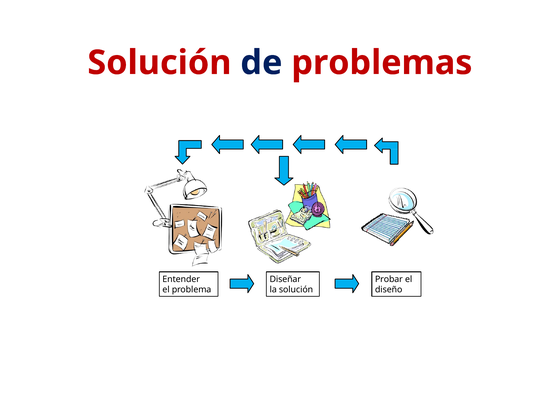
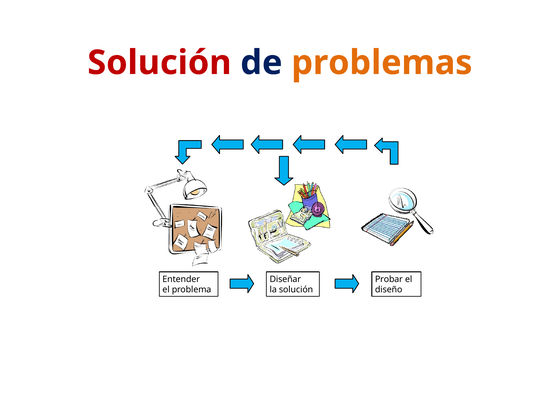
problemas colour: red -> orange (382, 63)
